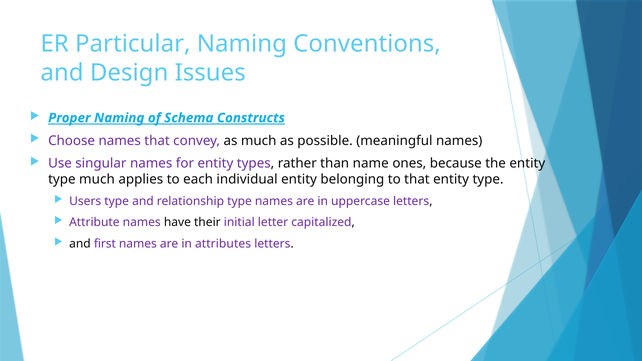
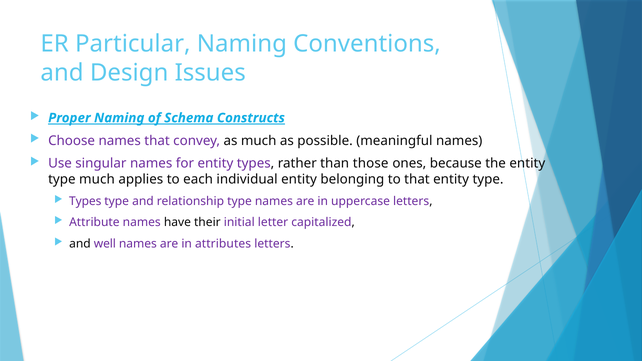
name: name -> those (371, 164)
Users: Users -> Types (85, 201)
first: first -> well (105, 244)
